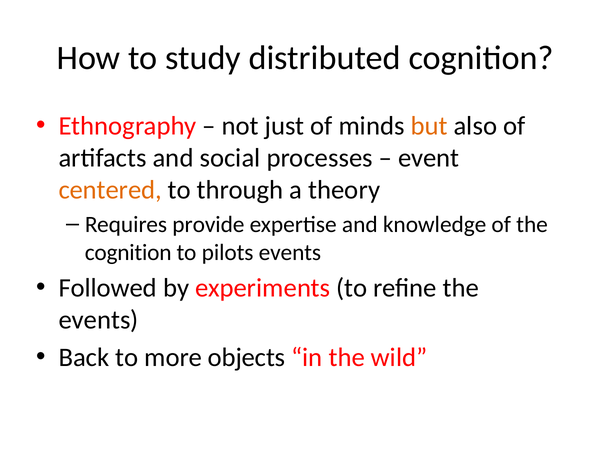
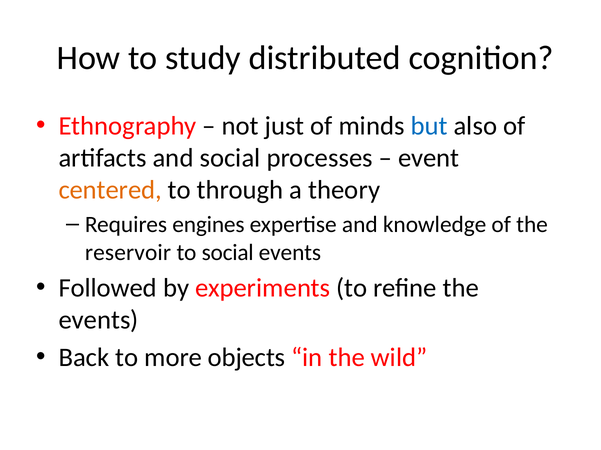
but colour: orange -> blue (429, 126)
provide: provide -> engines (208, 225)
cognition: cognition -> reservoir (128, 253)
to pilots: pilots -> social (228, 253)
